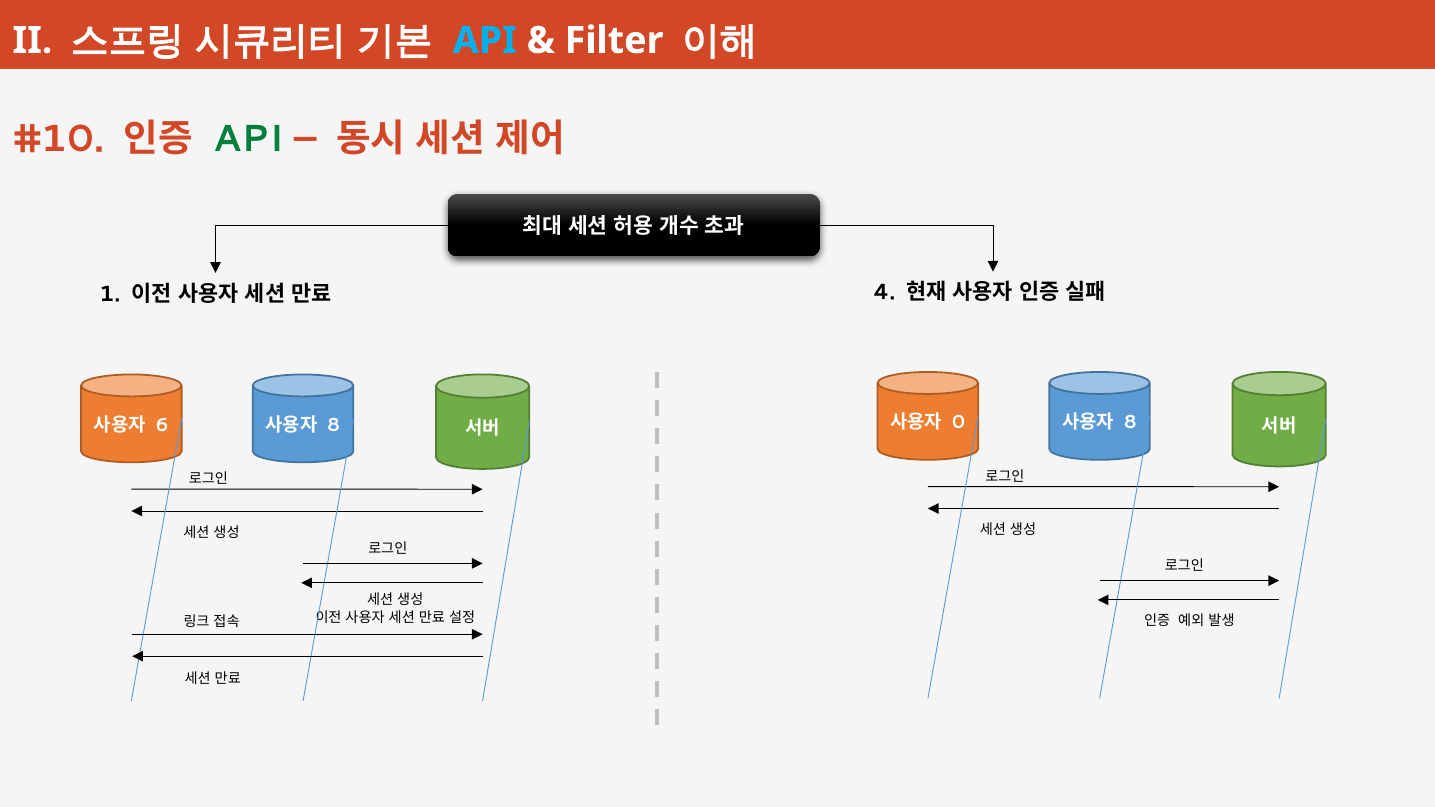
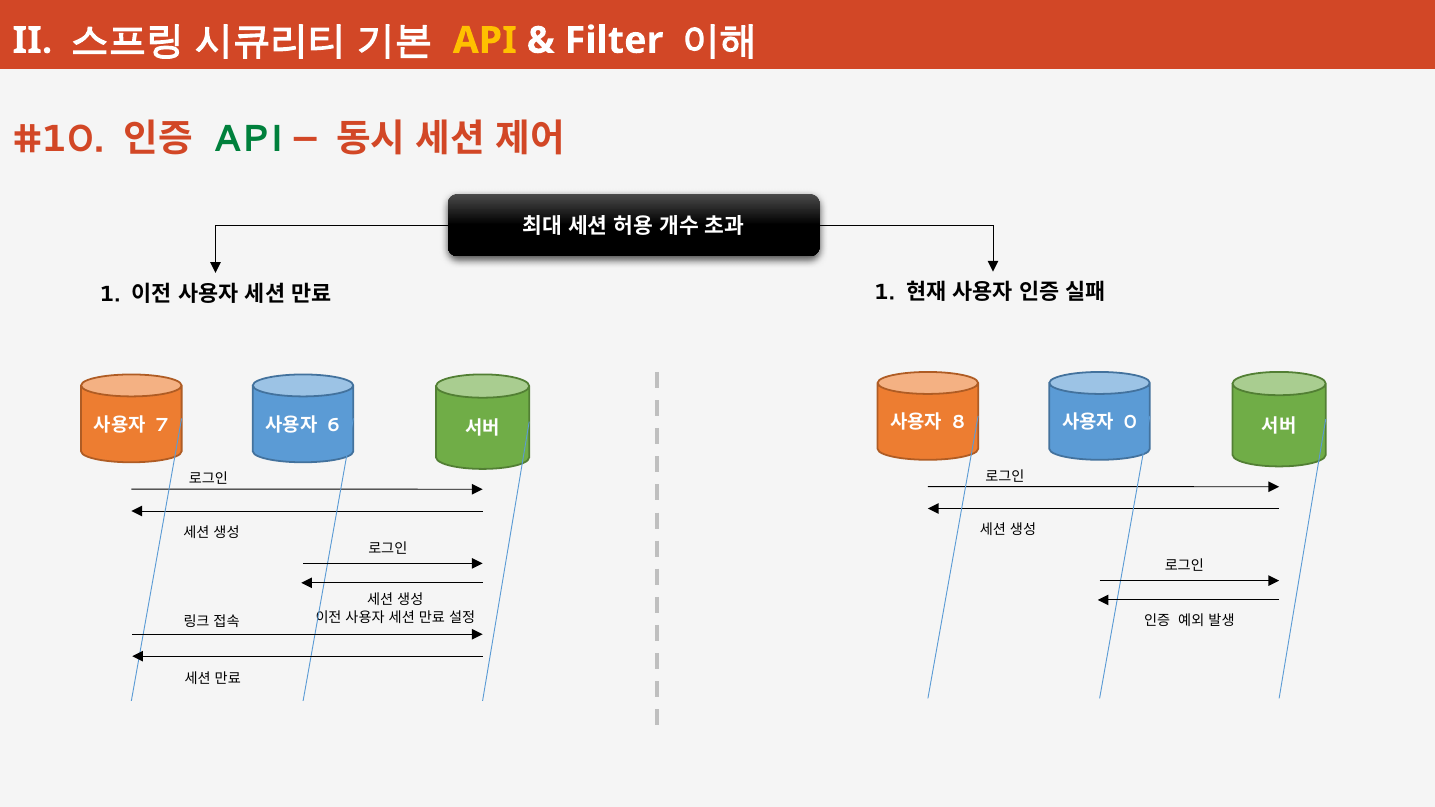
API colour: light blue -> yellow (485, 40)
4: 4 -> 1 (884, 293)
0: 0 -> 8 (959, 423)
8: 8 -> 0 (1130, 423)
6: 6 -> 7 (162, 425)
8: 8 -> 6 (334, 425)
